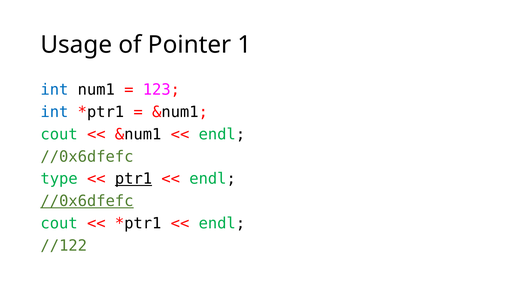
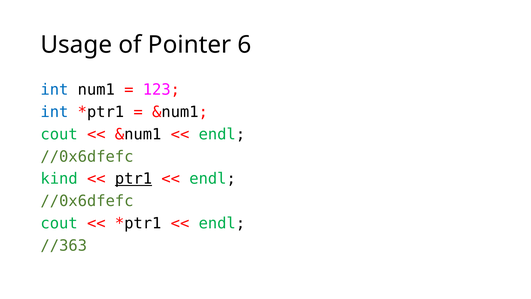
1: 1 -> 6 (245, 45)
type: type -> kind (59, 179)
//0x6dfefc underline: present -> none (87, 201)
//122: //122 -> //363 (64, 245)
